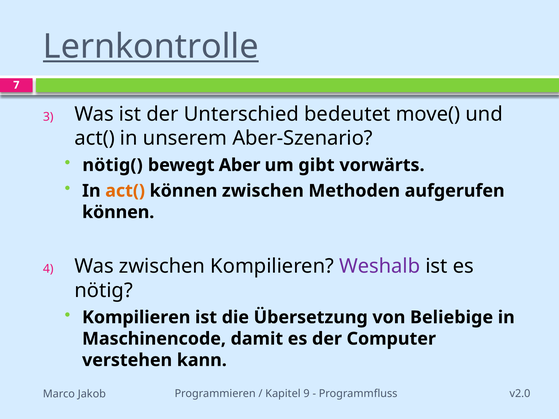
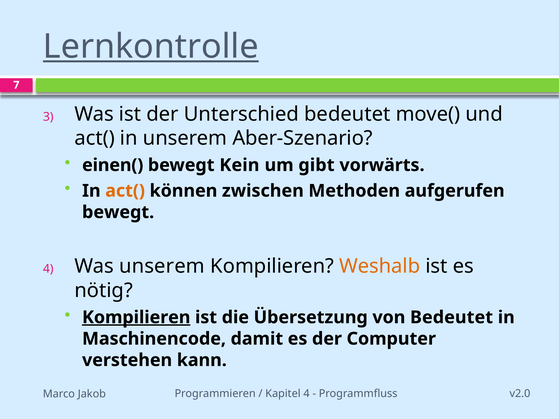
nötig(: nötig( -> einen( (113, 165)
Aber: Aber -> Kein (239, 165)
können: können -> bewegt (118, 212)
Was zwischen: zwischen -> unserem (162, 266)
Weshalb colour: purple -> orange (380, 266)
Kompilieren underline: none -> present (136, 318)
von Beliebige: Beliebige -> Bedeutet (452, 318)
Kapitel 9: 9 -> 4 (307, 394)
